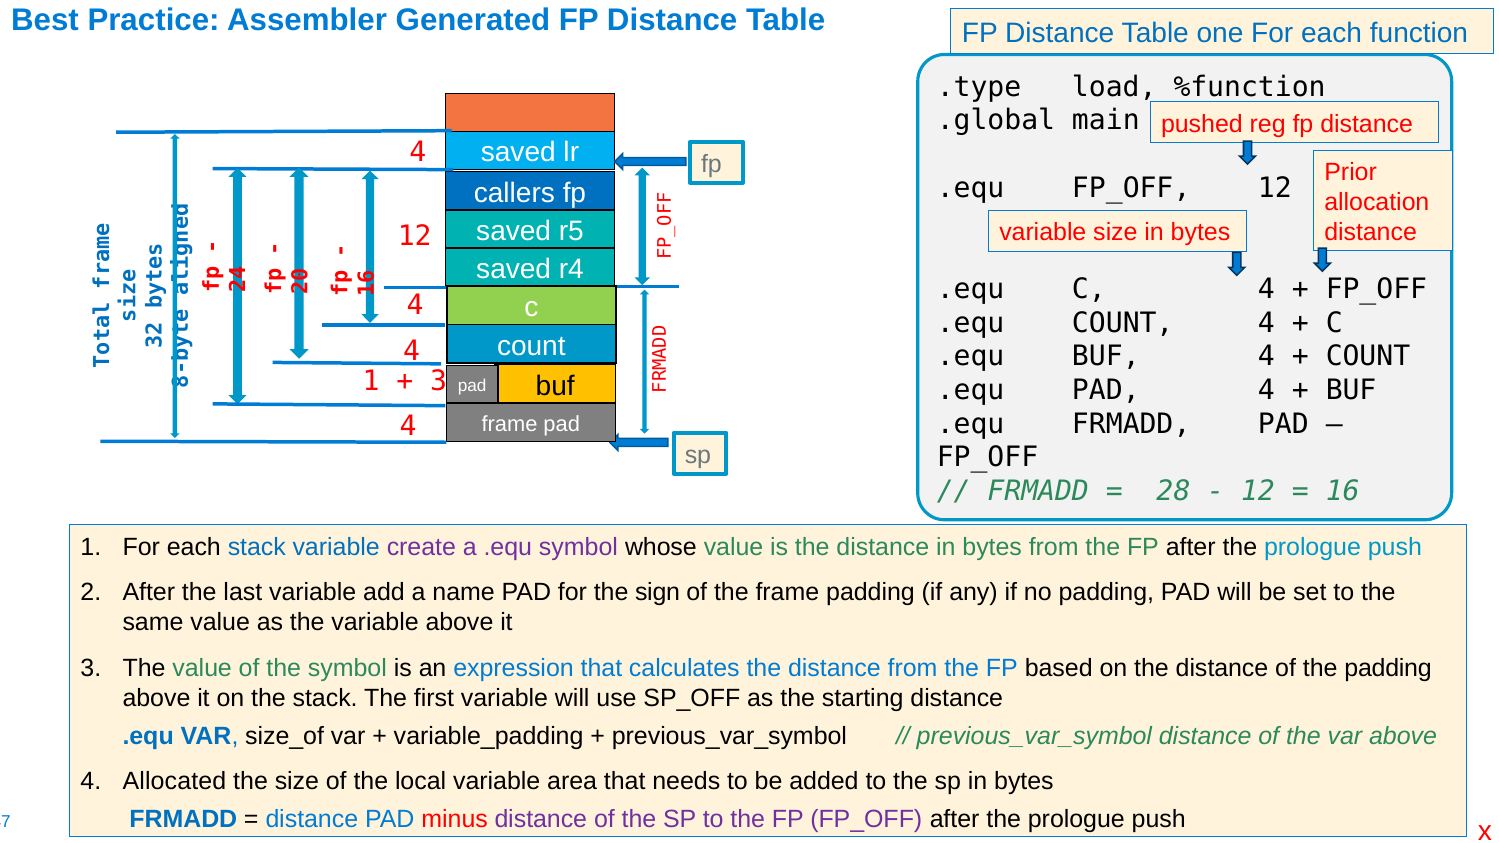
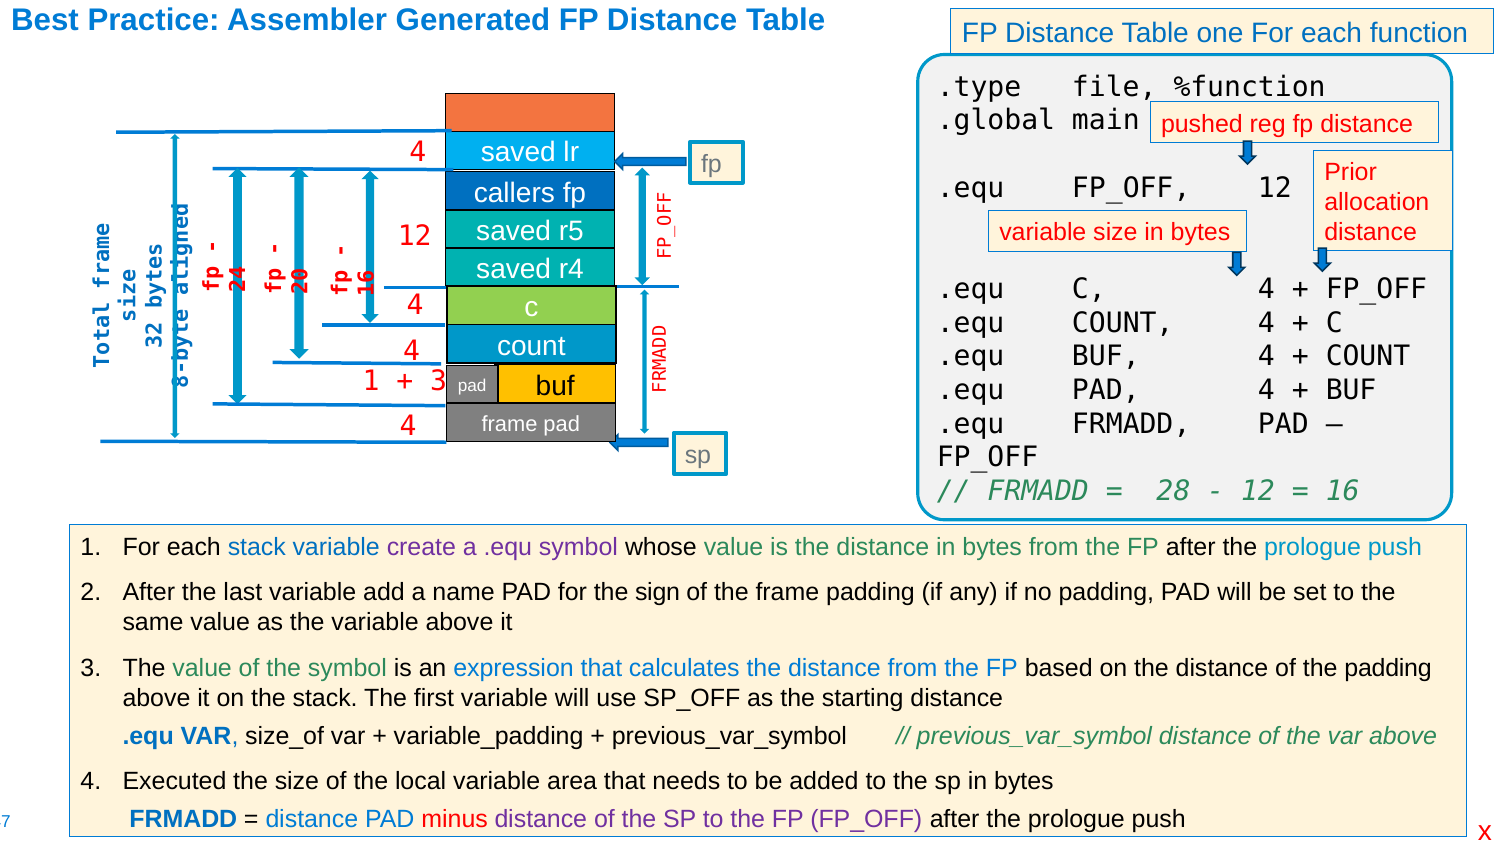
load: load -> file (1114, 87)
Allocated: Allocated -> Executed (175, 782)
